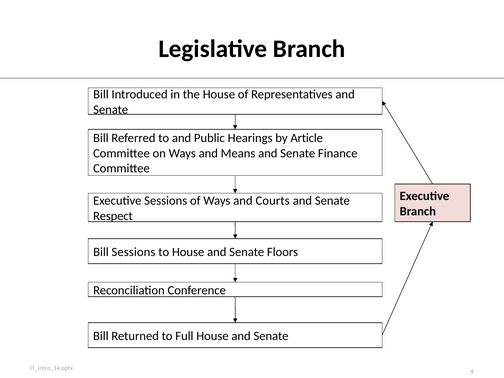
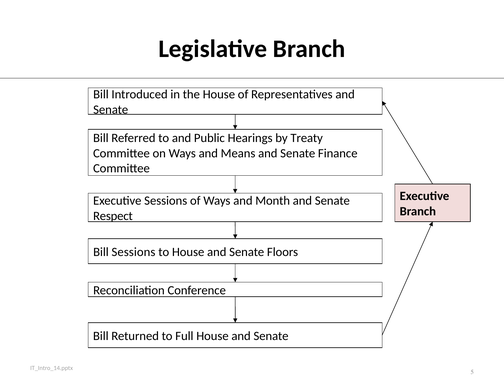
Article: Article -> Treaty (307, 138)
Courts: Courts -> Month (273, 201)
